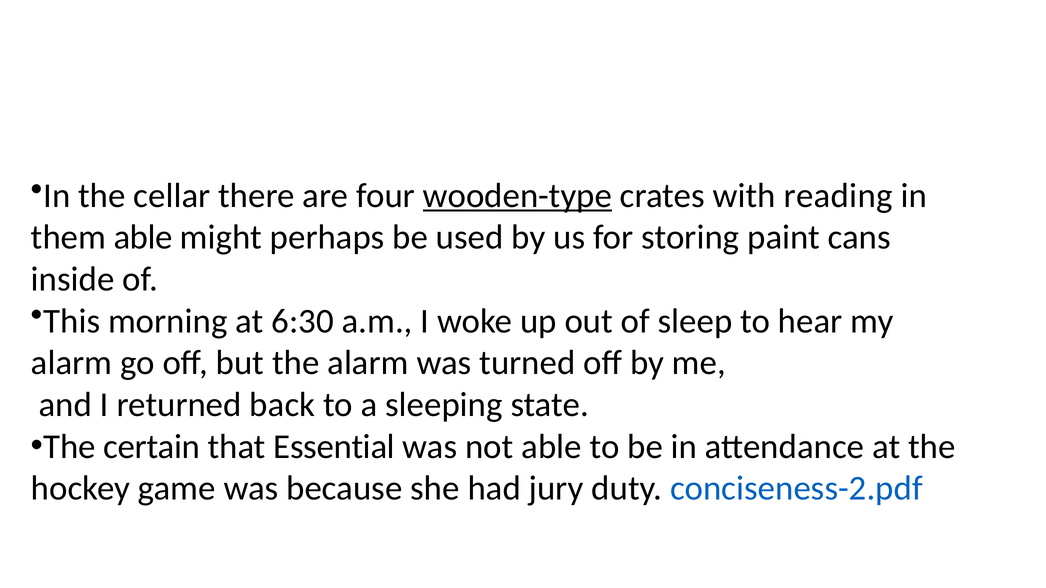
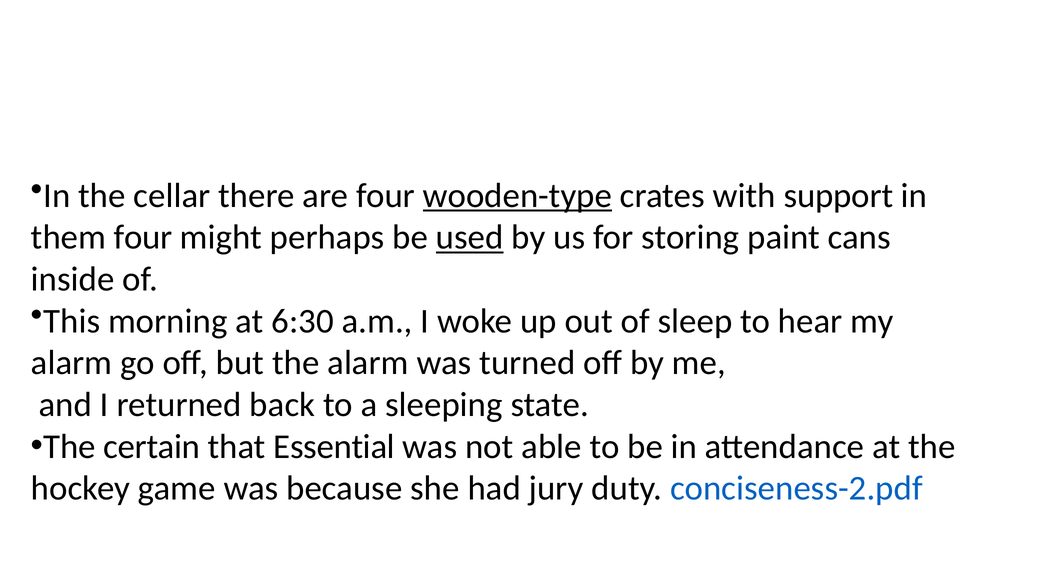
reading: reading -> support (838, 196)
them able: able -> four (143, 238)
used underline: none -> present (470, 238)
